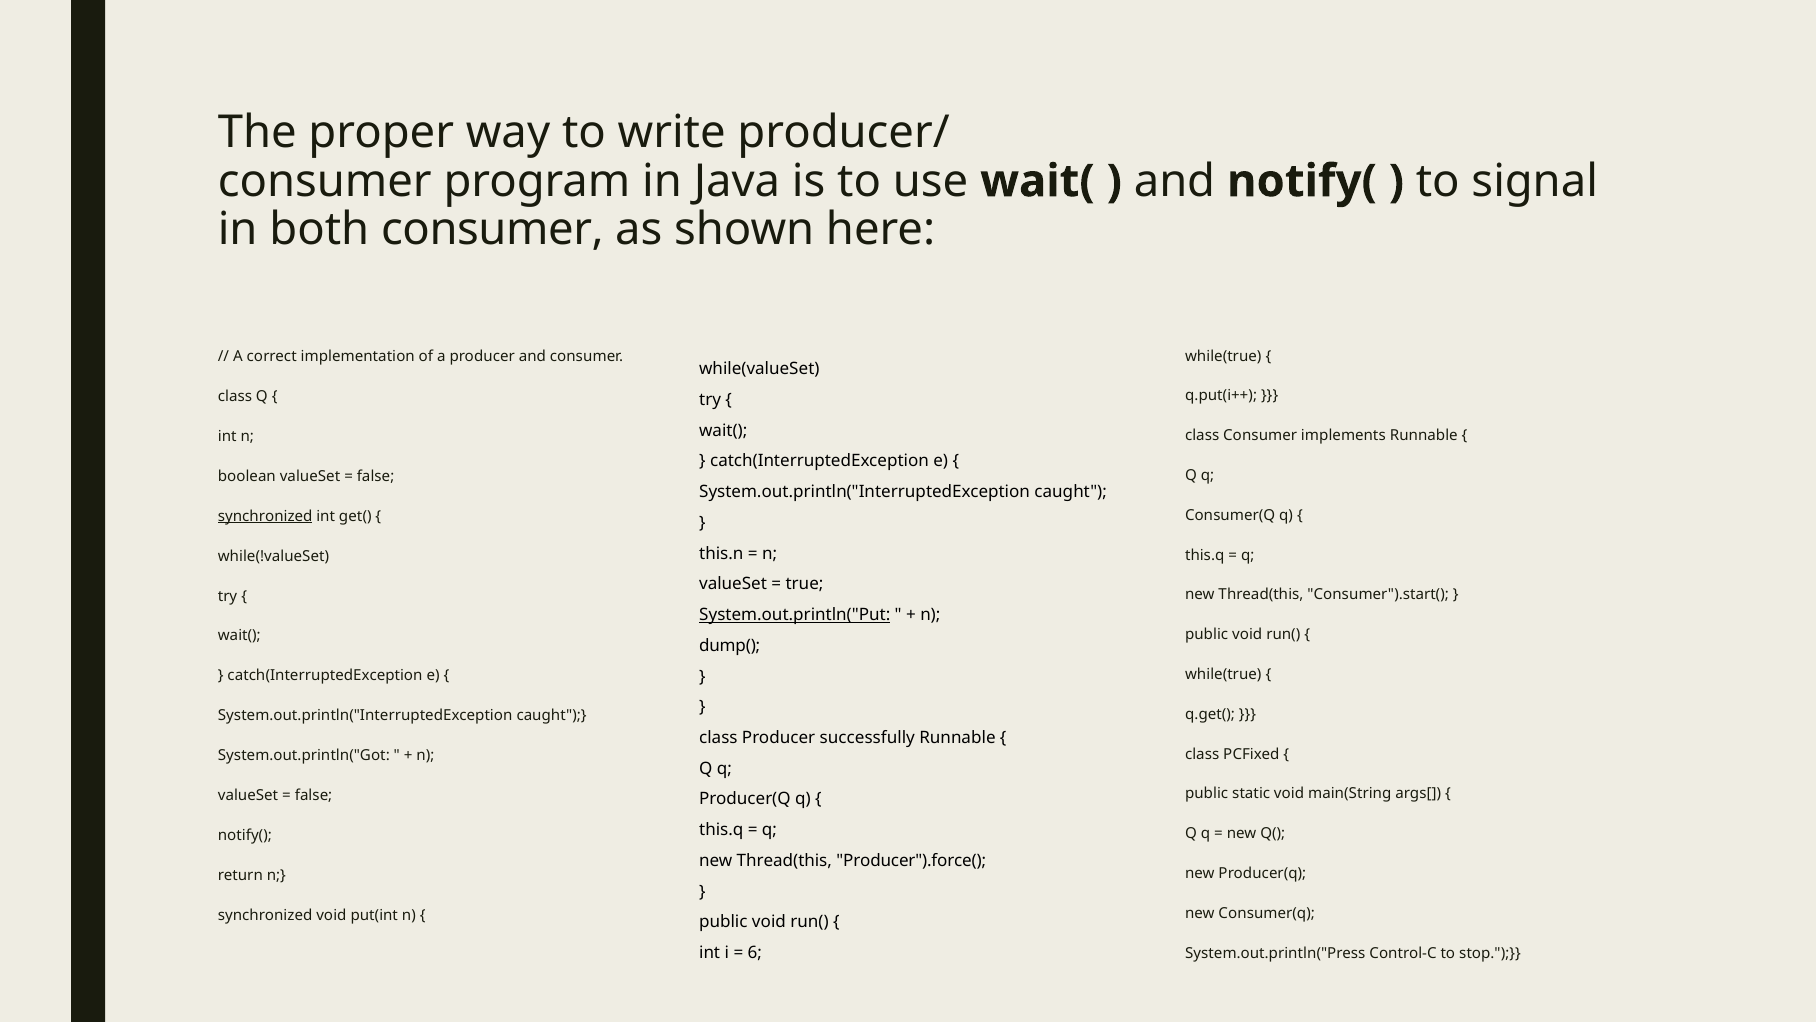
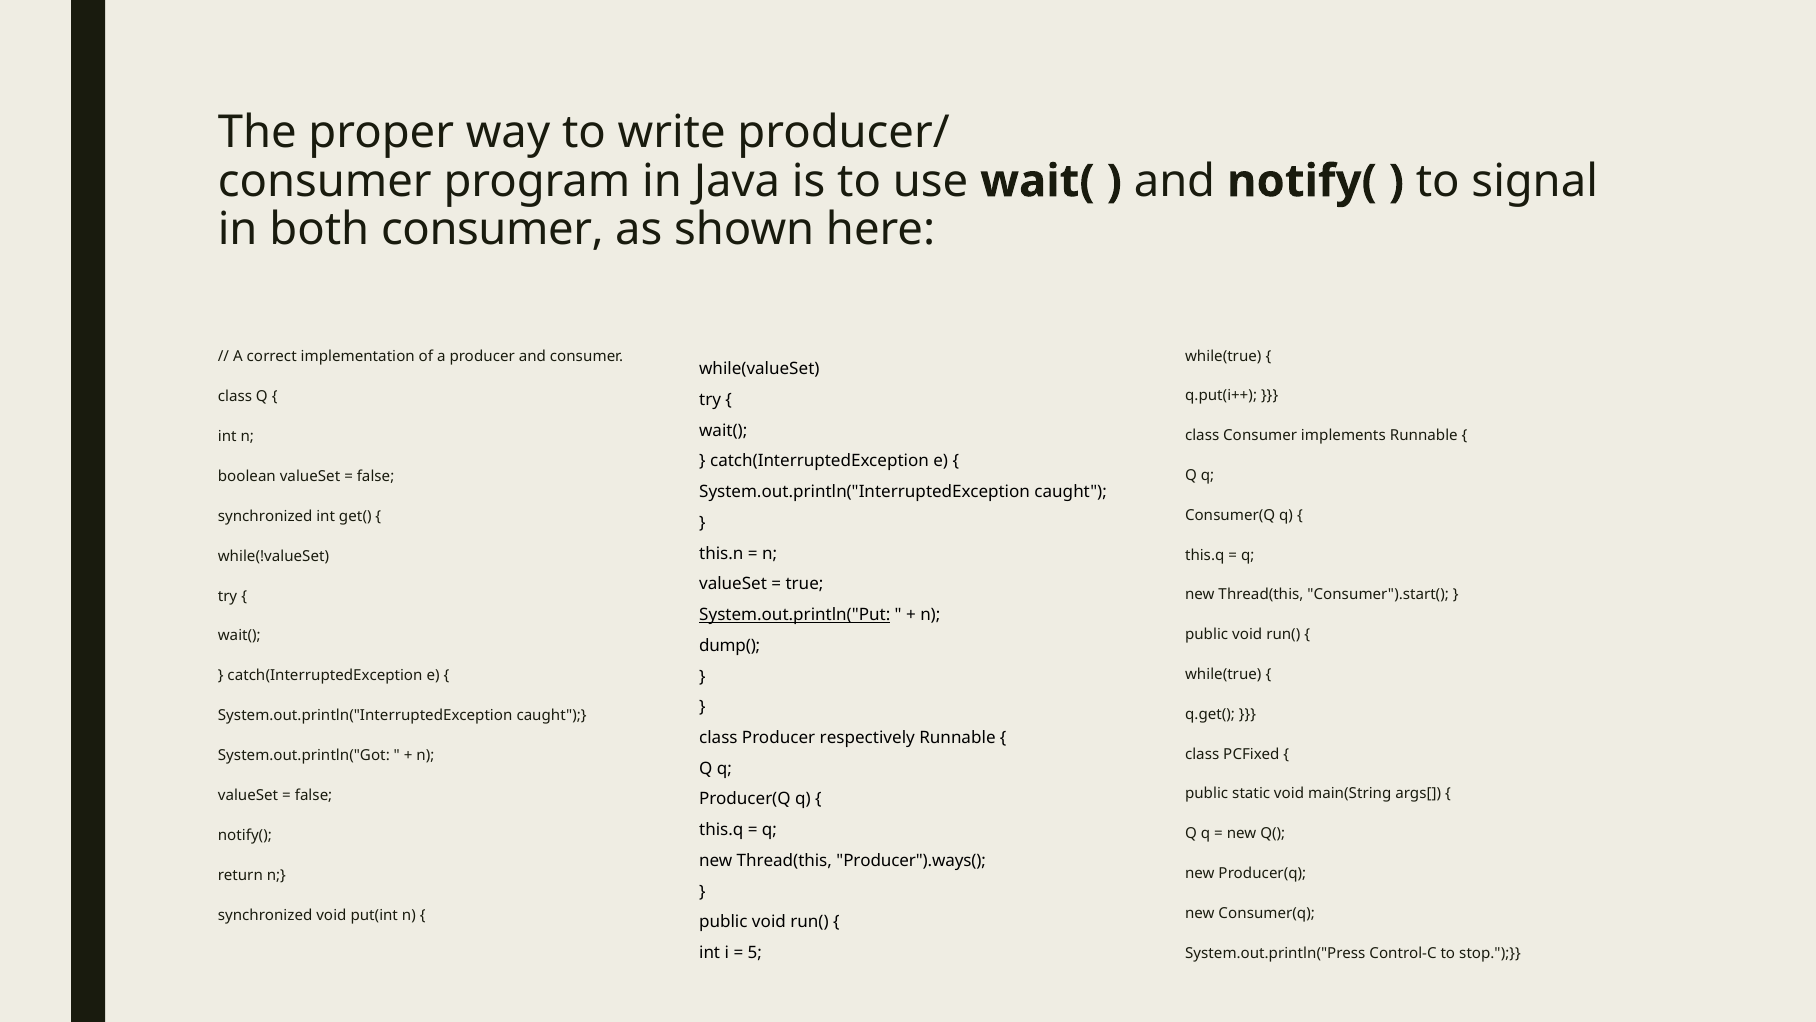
synchronized underline: present -> none (265, 516)
successfully: successfully -> respectively (867, 738)
Producer").force(: Producer").force( -> Producer").ways( (911, 860)
6: 6 -> 5 (755, 953)
